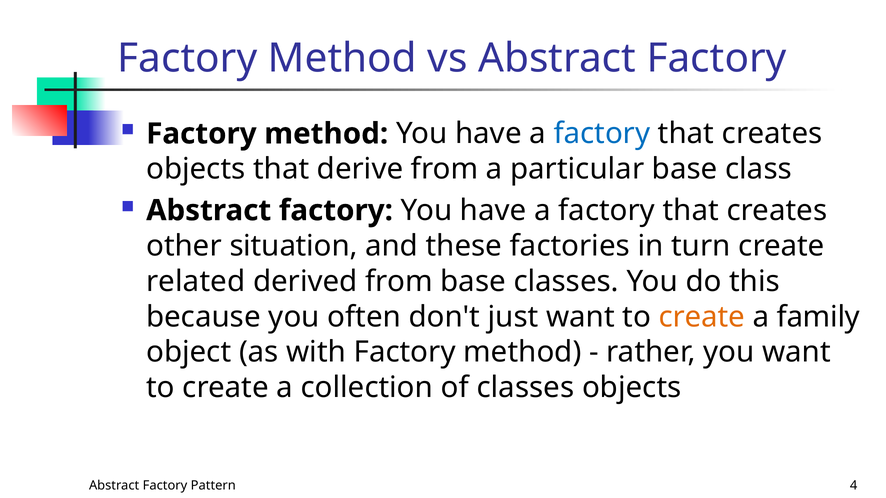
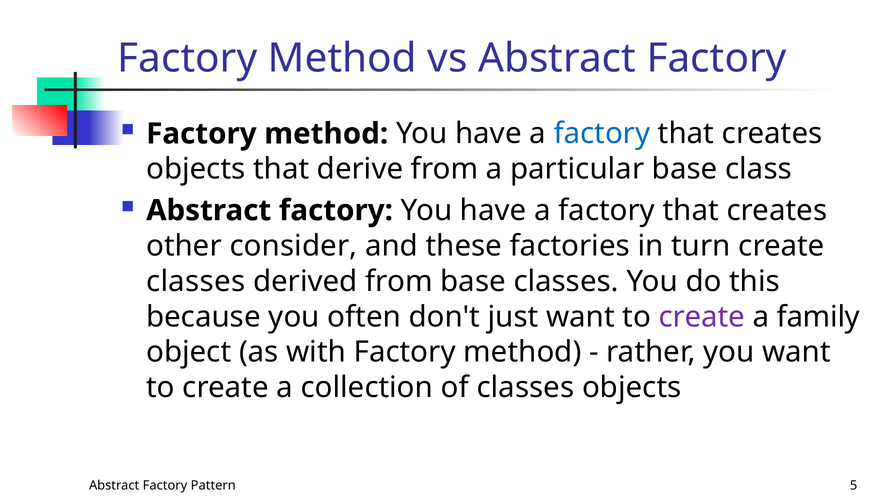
situation: situation -> consider (293, 246)
related: related -> classes (196, 282)
create colour: orange -> purple (702, 317)
4: 4 -> 5 (854, 486)
